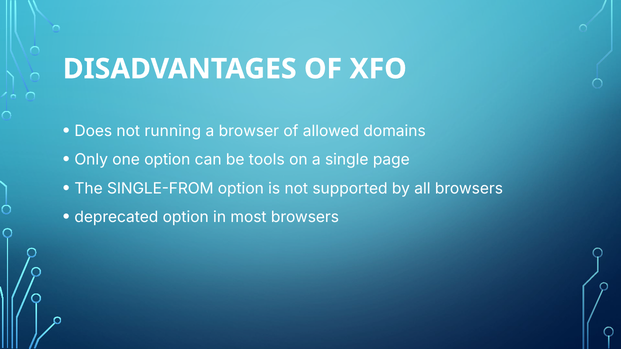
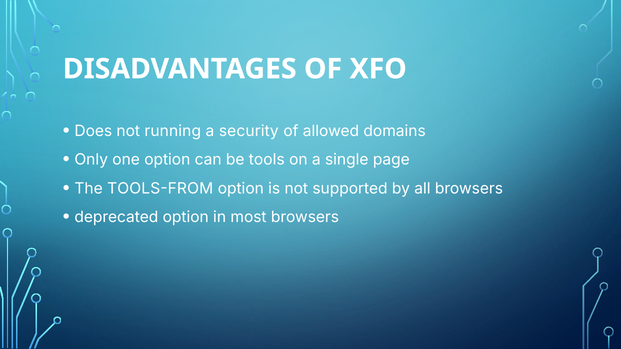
browser: browser -> security (249, 131)
SINGLE-FROM: SINGLE-FROM -> TOOLS-FROM (160, 189)
